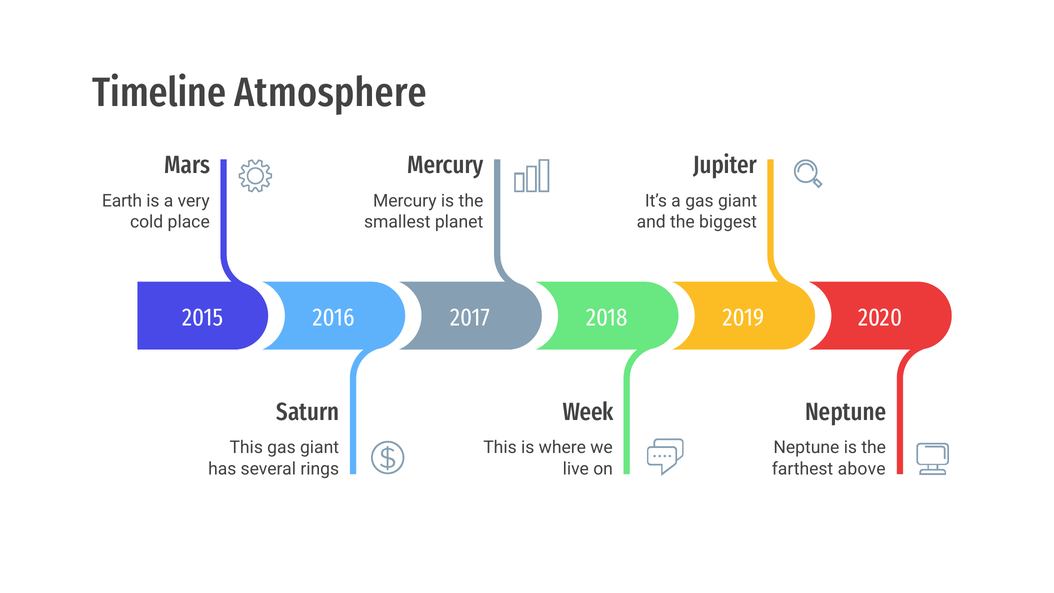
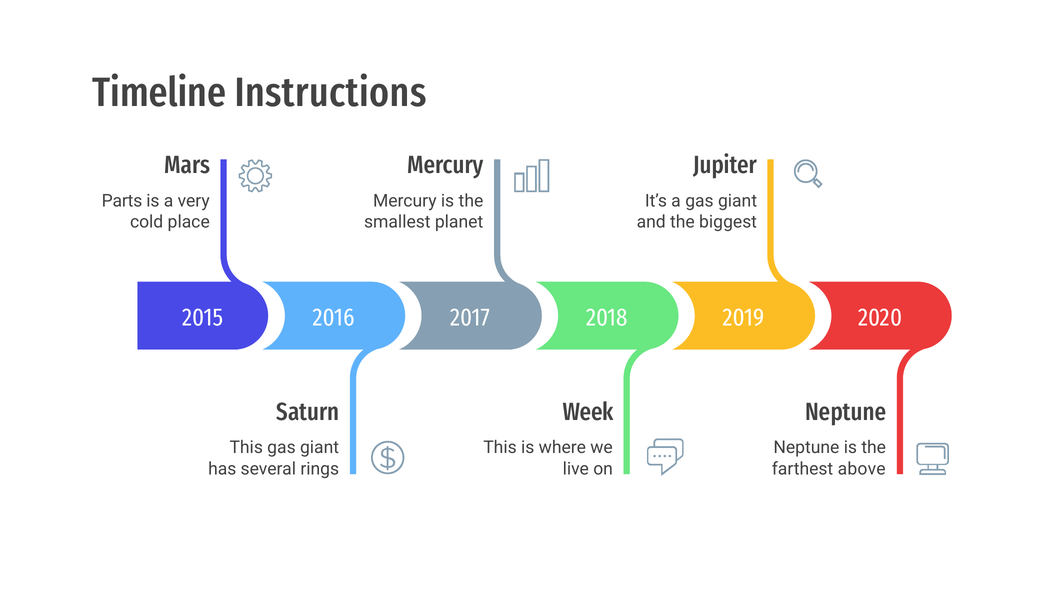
Atmosphere: Atmosphere -> Instructions (330, 92)
Earth: Earth -> Parts (122, 201)
